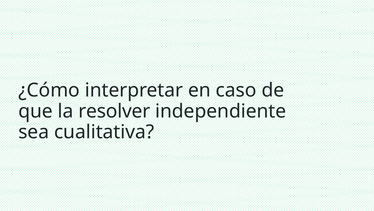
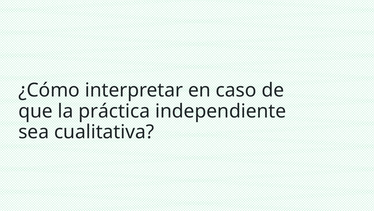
resolver: resolver -> práctica (114, 111)
